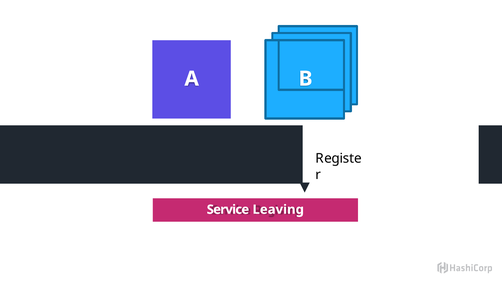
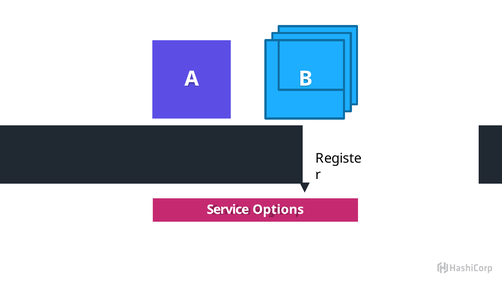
Leaving: Leaving -> Options (278, 210)
